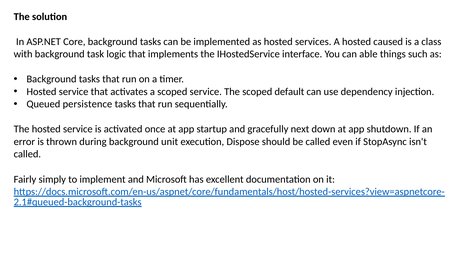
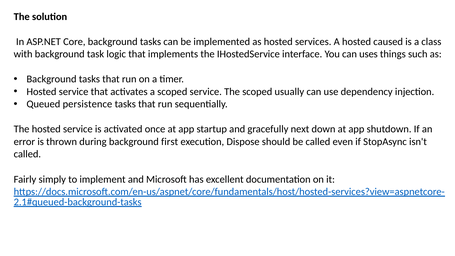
able: able -> uses (368, 54)
default: default -> usually (289, 92)
unit: unit -> first (170, 142)
